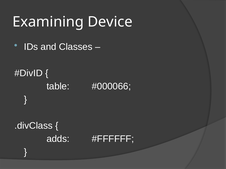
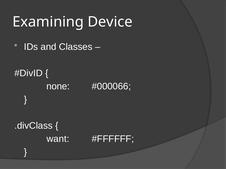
table: table -> none (58, 87)
adds: adds -> want (58, 139)
